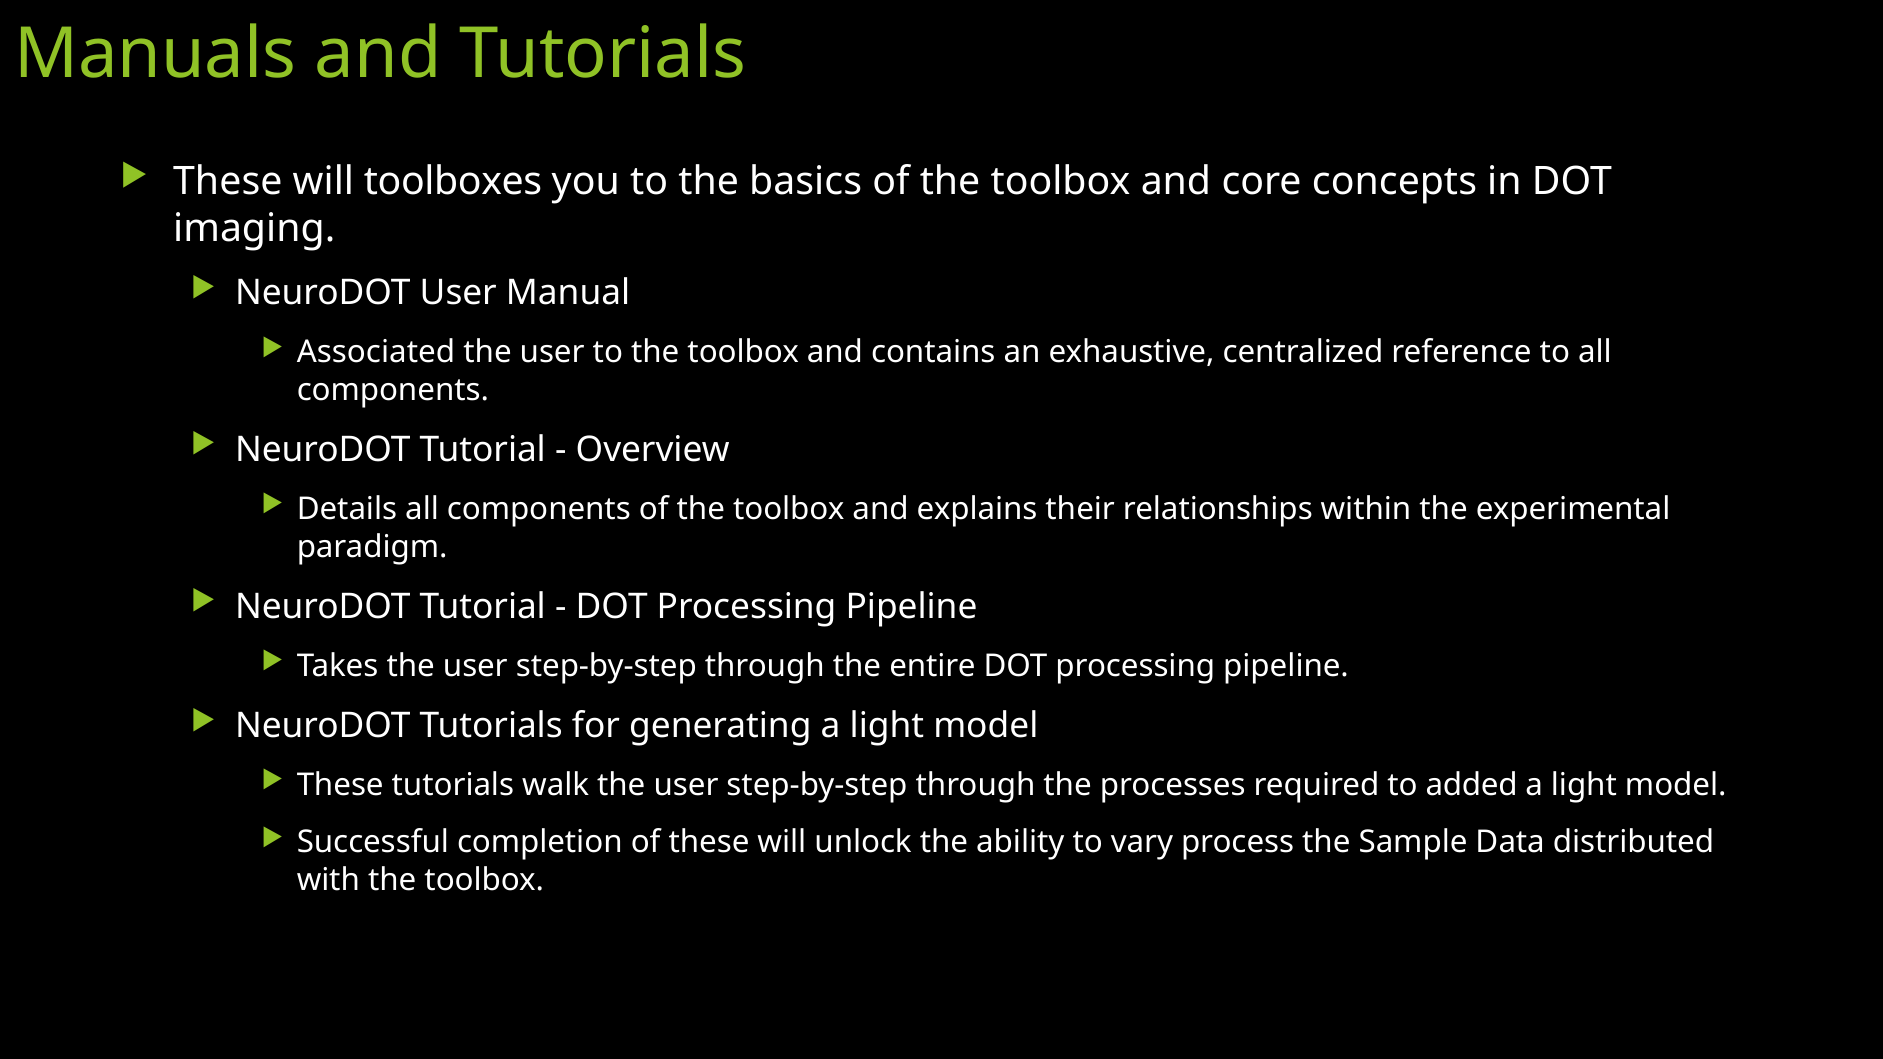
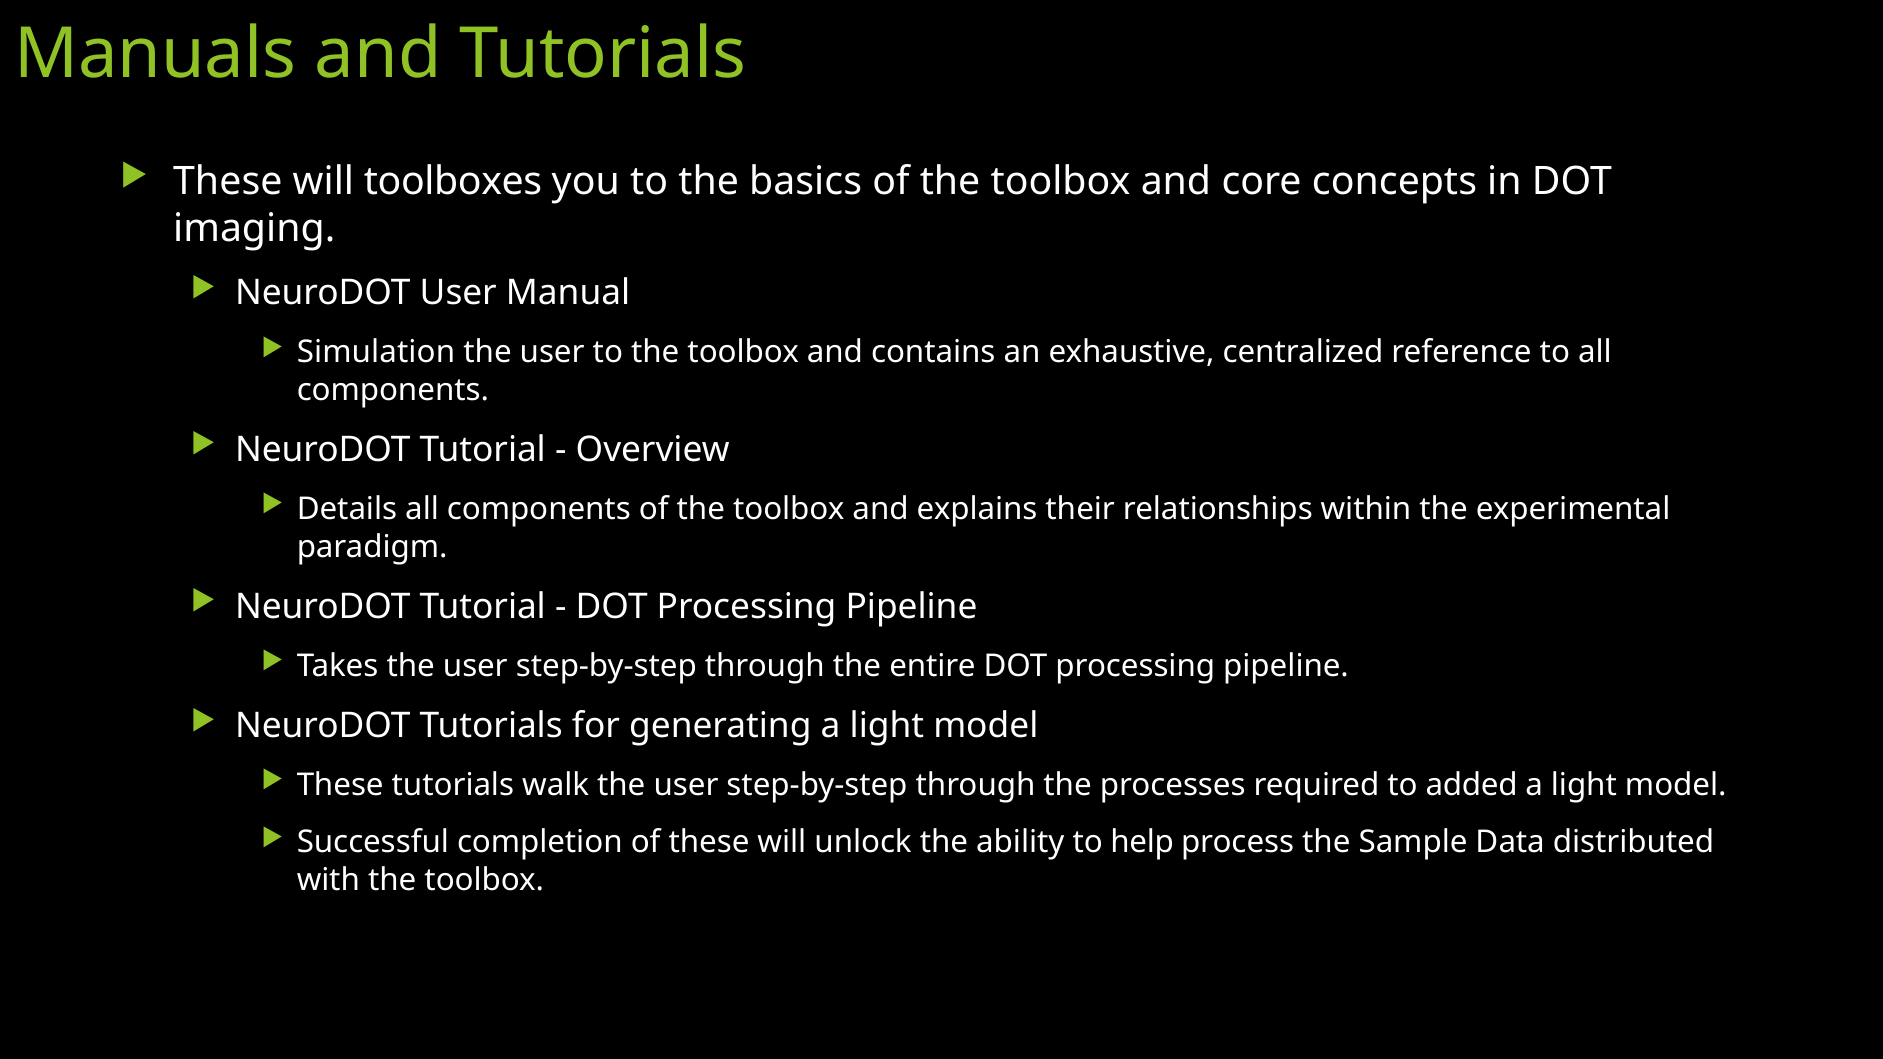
Associated: Associated -> Simulation (376, 352)
vary: vary -> help (1142, 843)
